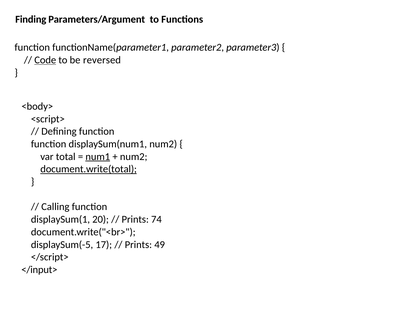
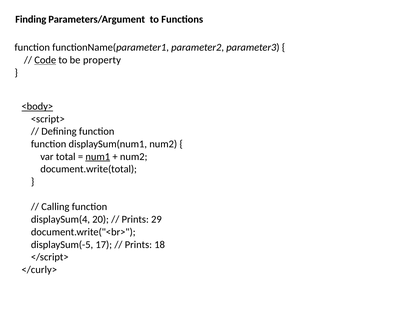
reversed: reversed -> property (102, 60)
<body> underline: none -> present (37, 106)
document.write(total underline: present -> none (89, 169)
displaySum(1: displaySum(1 -> displaySum(4 (60, 219)
74: 74 -> 29 (156, 219)
49: 49 -> 18 (160, 244)
</input>: </input> -> </curly> (39, 269)
